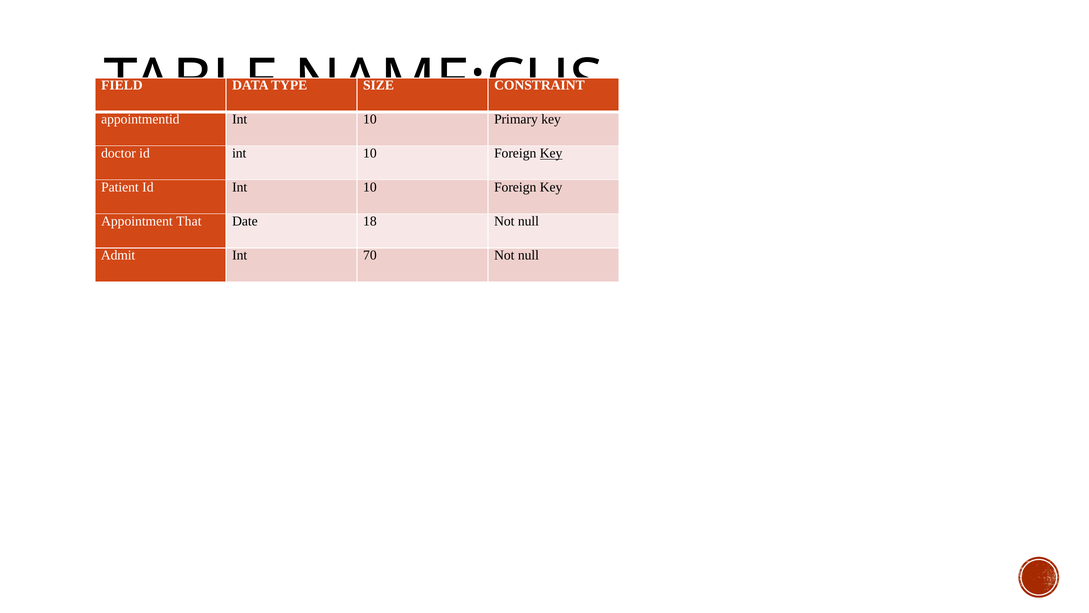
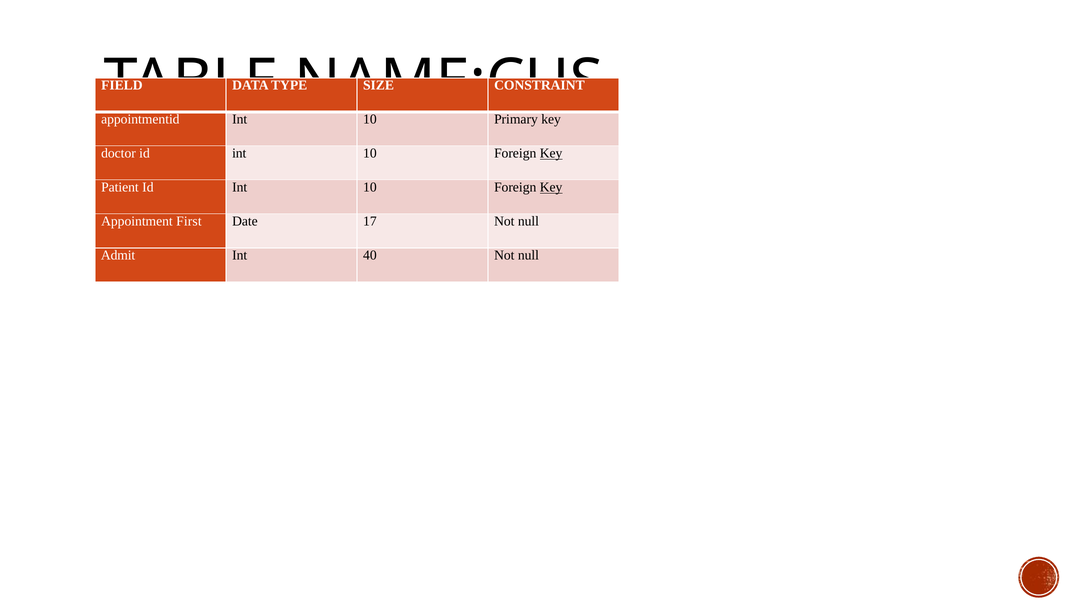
Key underline: none -> present (551, 187)
That: That -> First (189, 221)
18: 18 -> 17 (370, 221)
70: 70 -> 40 (370, 255)
